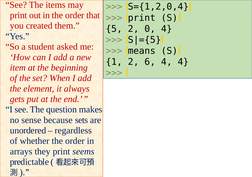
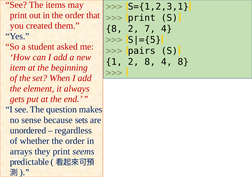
S={1,2,0,4: S={1,2,0,4 -> S={1,2,3,1 (158, 7)
5: 5 -> 8 (114, 29)
0: 0 -> 7 (150, 29)
means: means -> pairs (142, 51)
2 6: 6 -> 8 (150, 62)
4 4: 4 -> 8 (183, 62)
